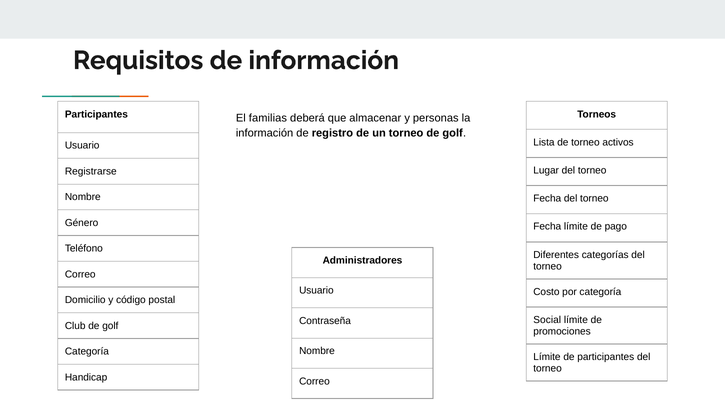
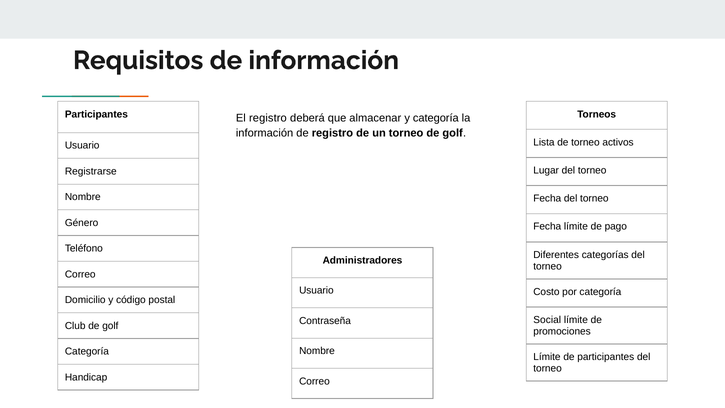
El familias: familias -> registro (268, 118)
y personas: personas -> categoría (436, 118)
